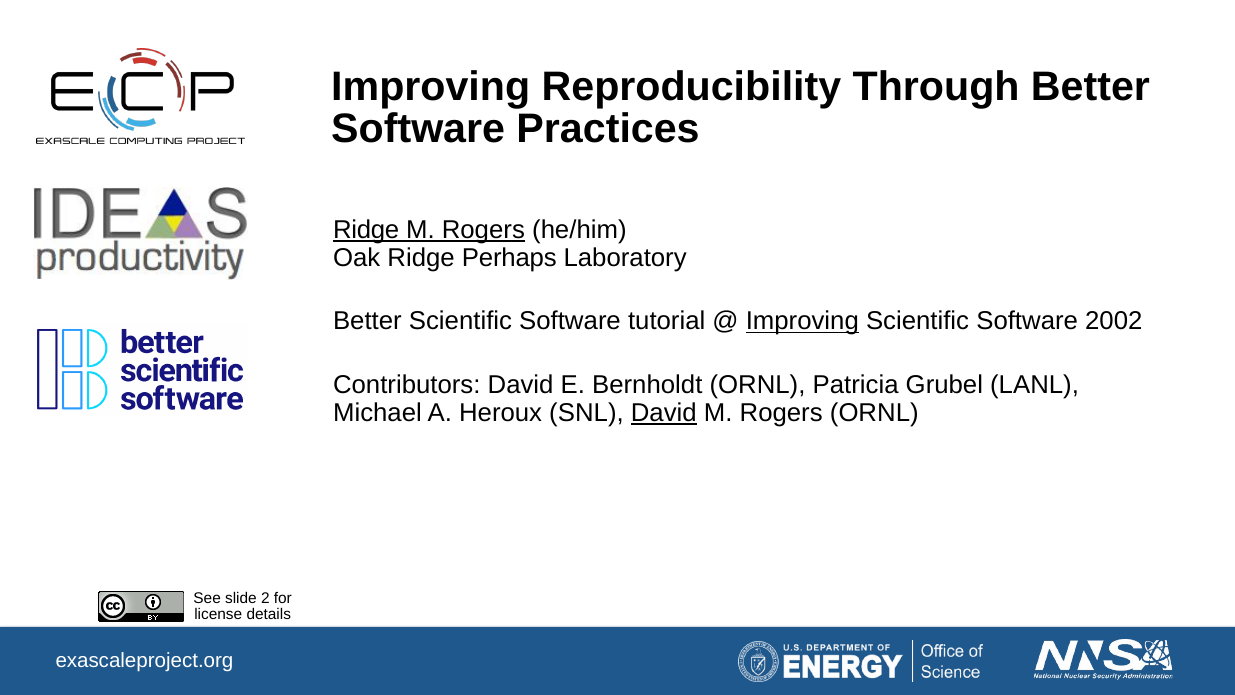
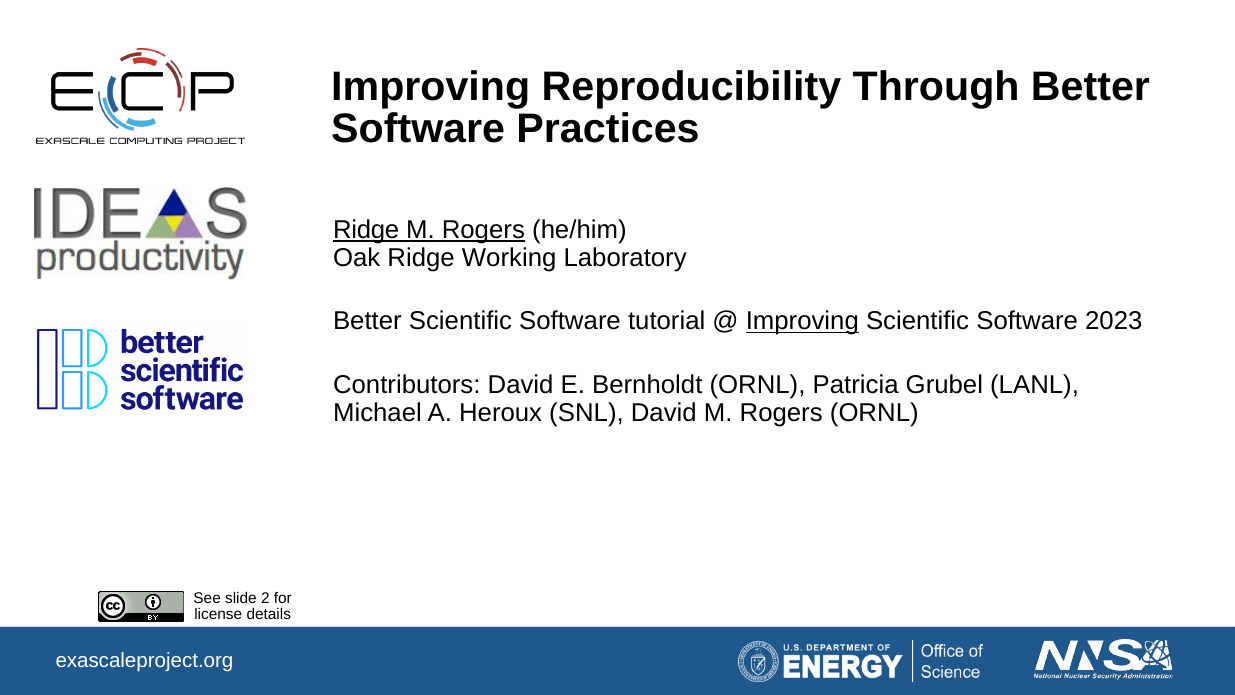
Perhaps: Perhaps -> Working (509, 258)
2002: 2002 -> 2023 (1114, 321)
David underline: present -> none (664, 413)
